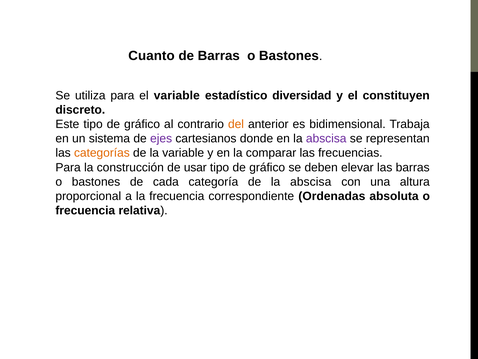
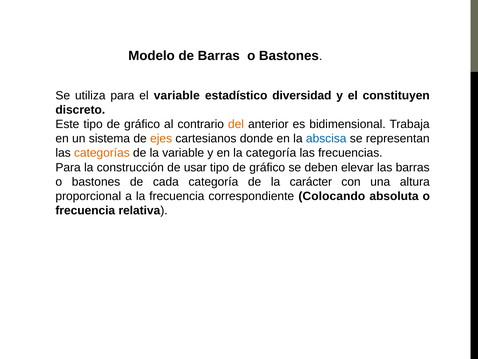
Cuanto: Cuanto -> Modelo (152, 56)
ejes colour: purple -> orange (161, 138)
abscisa colour: purple -> blue (326, 138)
la comparar: comparar -> categoría (271, 153)
de la abscisa: abscisa -> carácter (311, 182)
Ordenadas: Ordenadas -> Colocando (332, 196)
